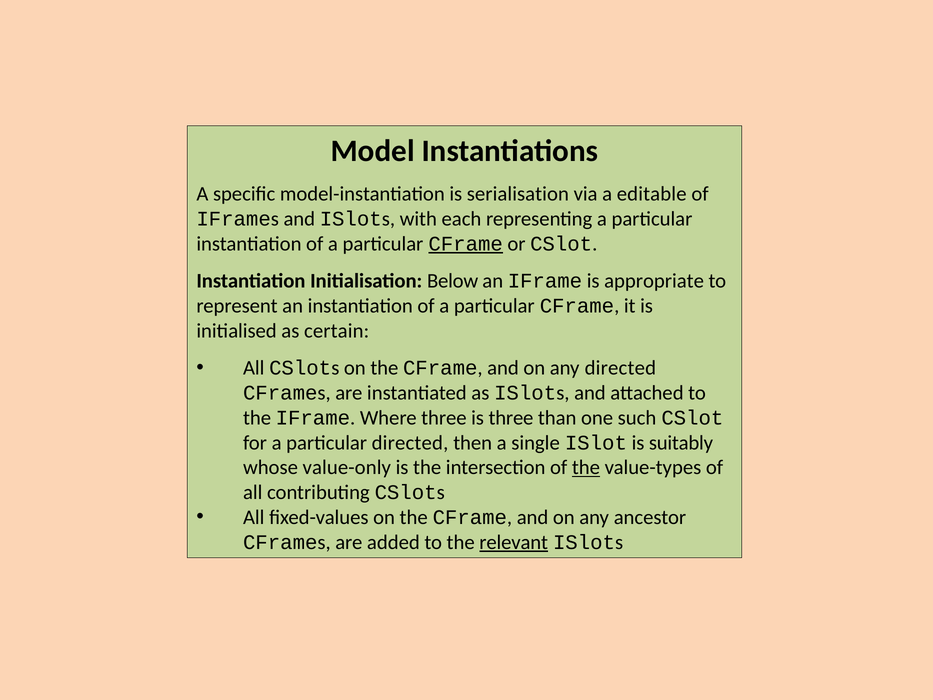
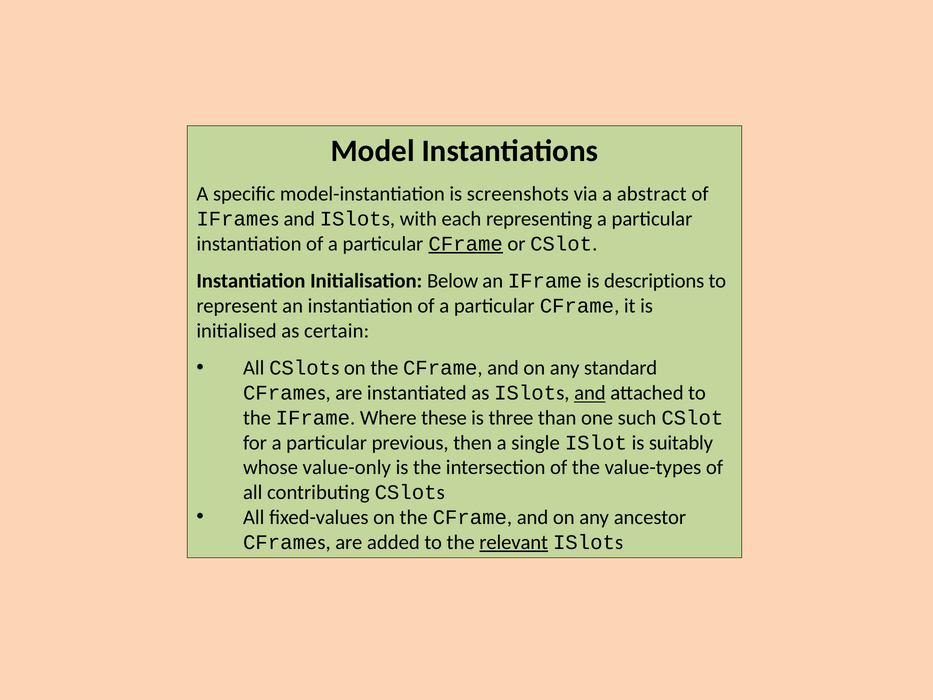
serialisation: serialisation -> screenshots (518, 194)
editable: editable -> abstract (652, 194)
appropriate: appropriate -> descriptions (654, 281)
any directed: directed -> standard (621, 368)
and underline: none -> present (590, 393)
Where three: three -> these (444, 418)
particular directed: directed -> previous (410, 443)
the underline: present -> none (586, 467)
